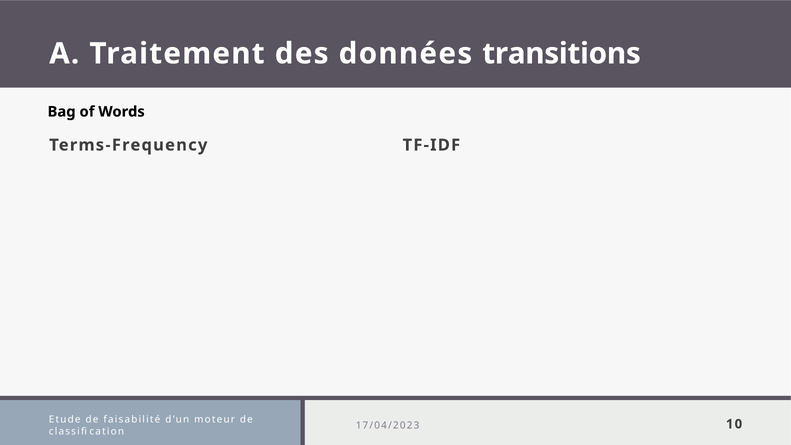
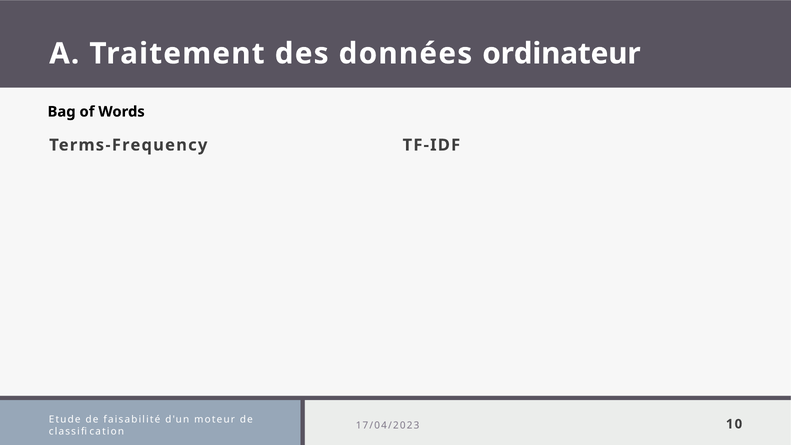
transitions: transitions -> ordinateur (561, 54)
